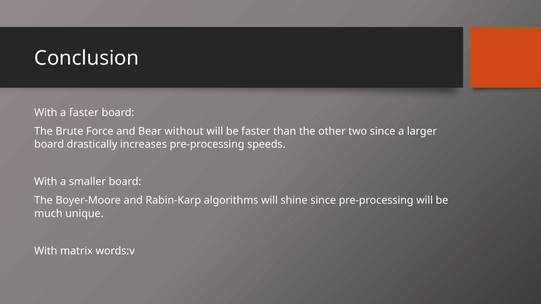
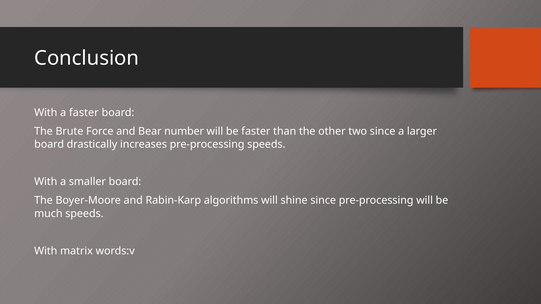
without: without -> number (184, 131)
much unique: unique -> speeds (84, 214)
